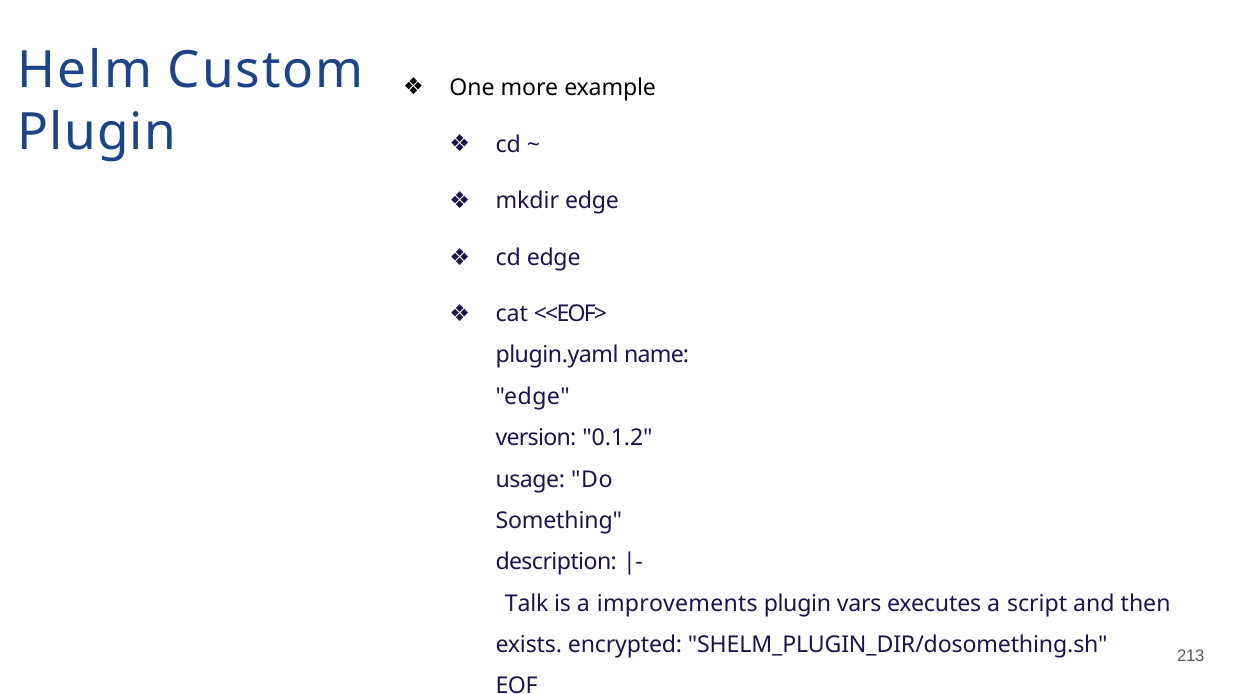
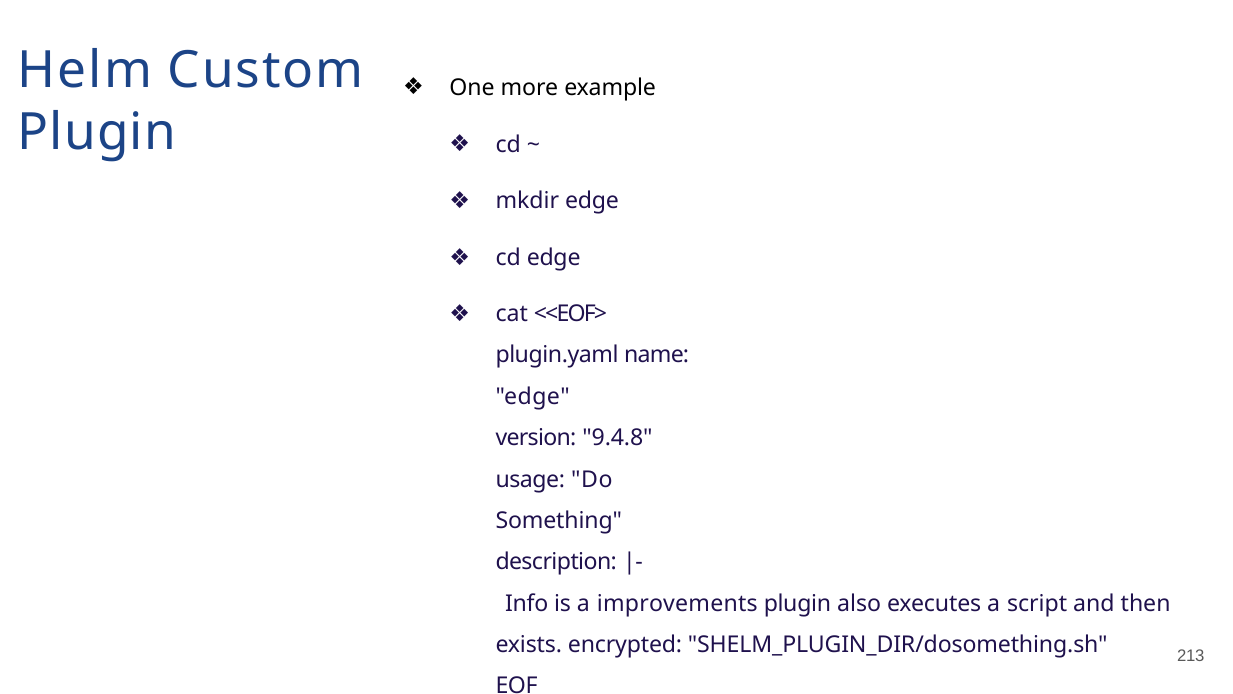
0.1.2: 0.1.2 -> 9.4.8 (617, 438)
Talk: Talk -> Info (527, 603)
vars: vars -> also (859, 603)
